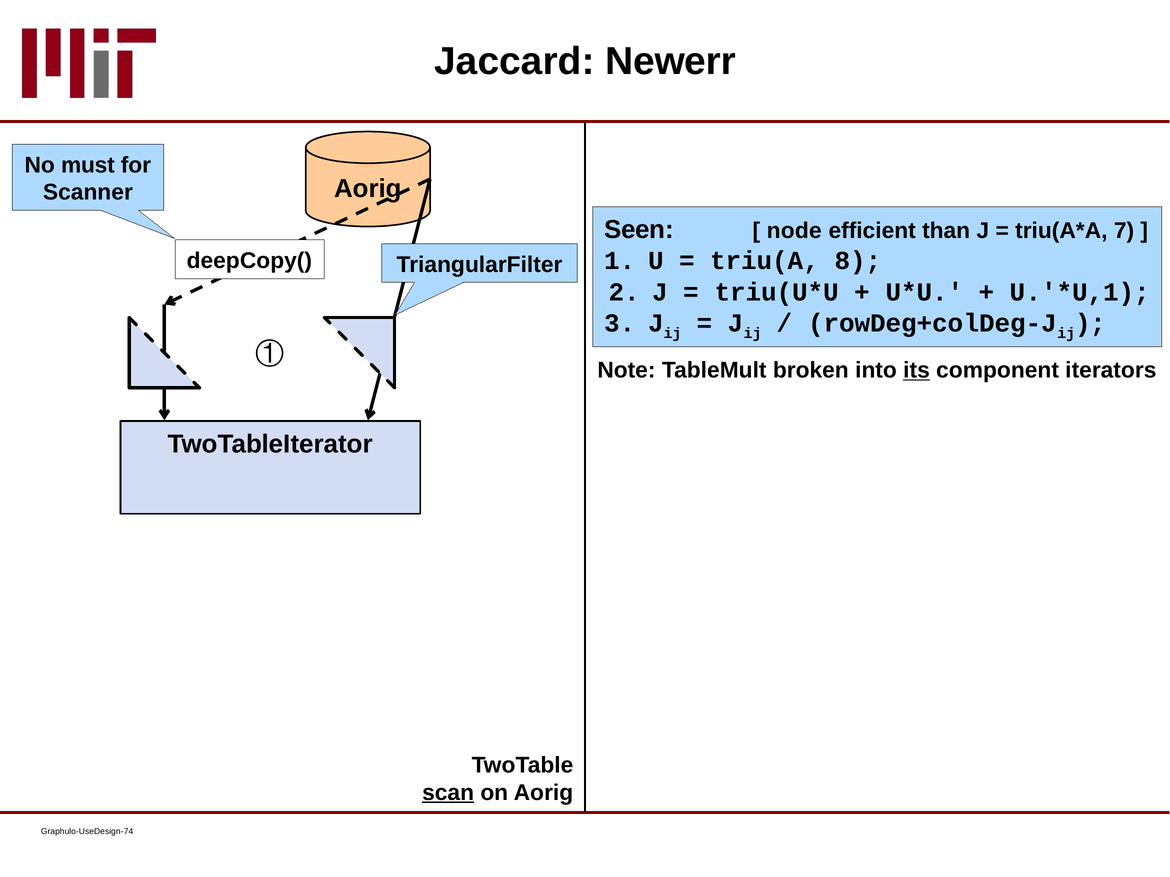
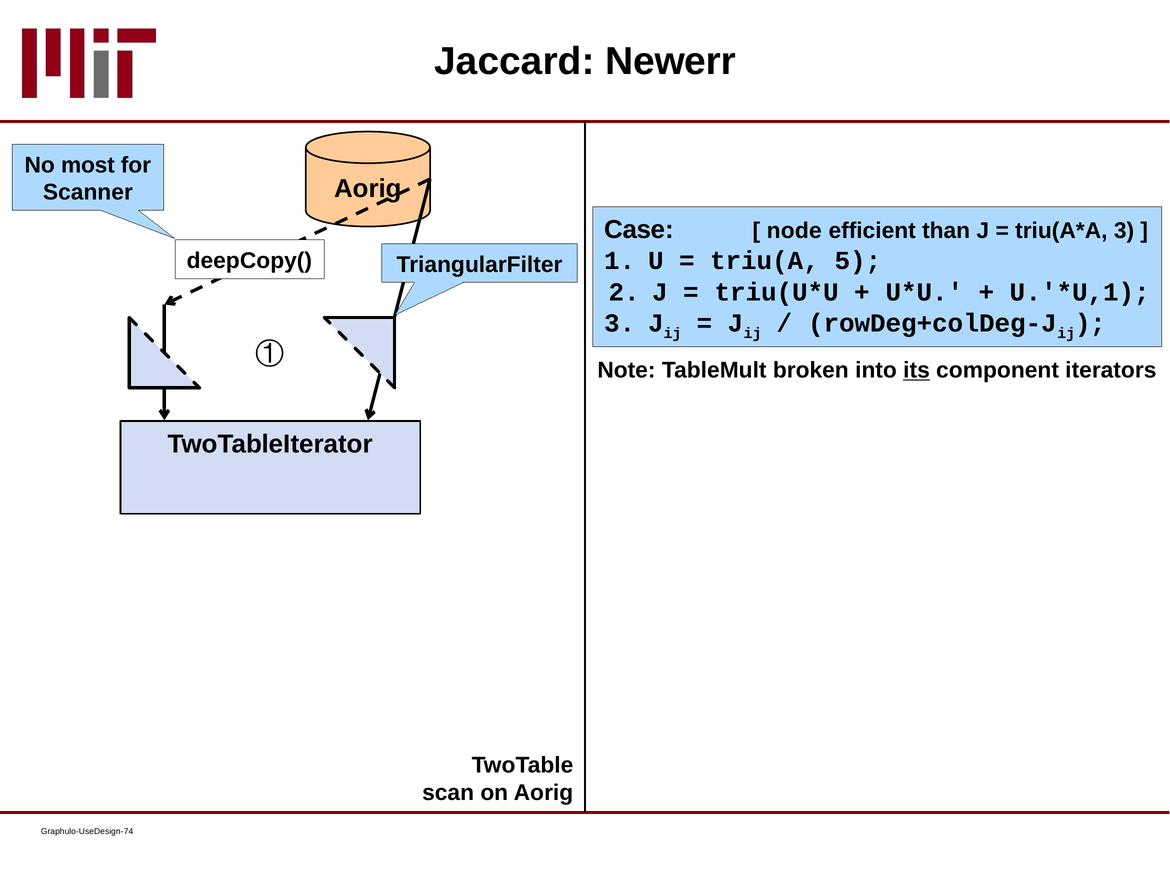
must: must -> most (88, 165)
Seen: Seen -> Case (639, 230)
7: 7 -> 3 (1124, 231)
8: 8 -> 5 (858, 261)
scan underline: present -> none (448, 793)
